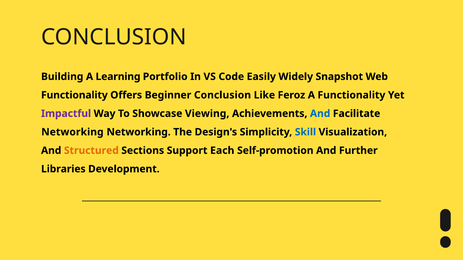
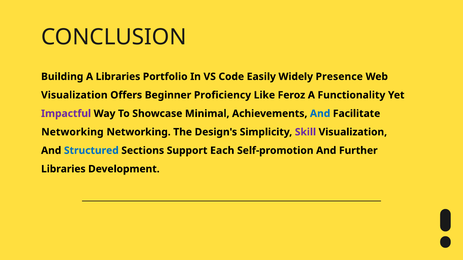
A Learning: Learning -> Libraries (118, 77)
Snapshot: Snapshot -> Presence (339, 77)
Functionality: Functionality -> Visualization (74, 95)
Beginner Conclusion: Conclusion -> Proficiency (223, 95)
Viewing: Viewing -> Minimal (207, 114)
Skill colour: blue -> purple (305, 132)
Structured colour: orange -> blue (91, 151)
